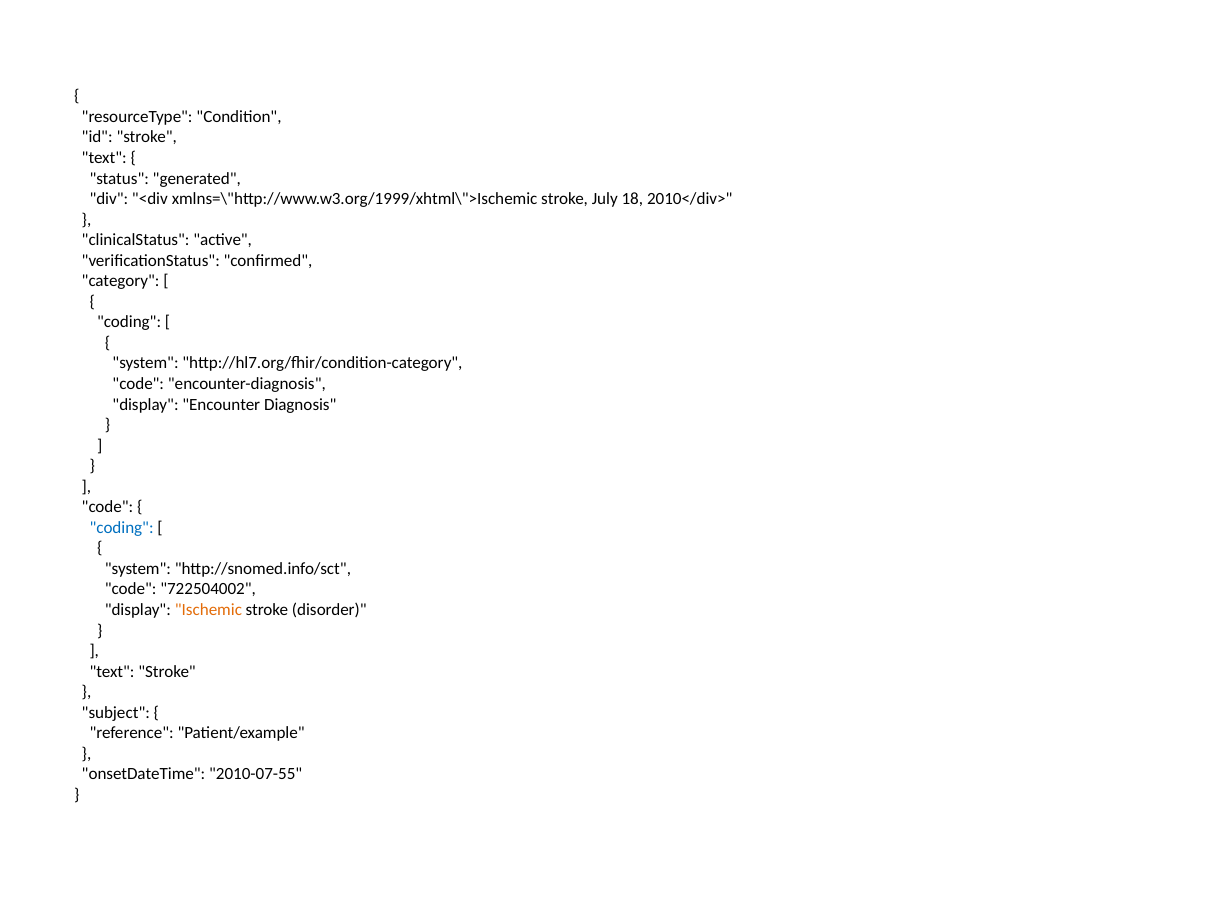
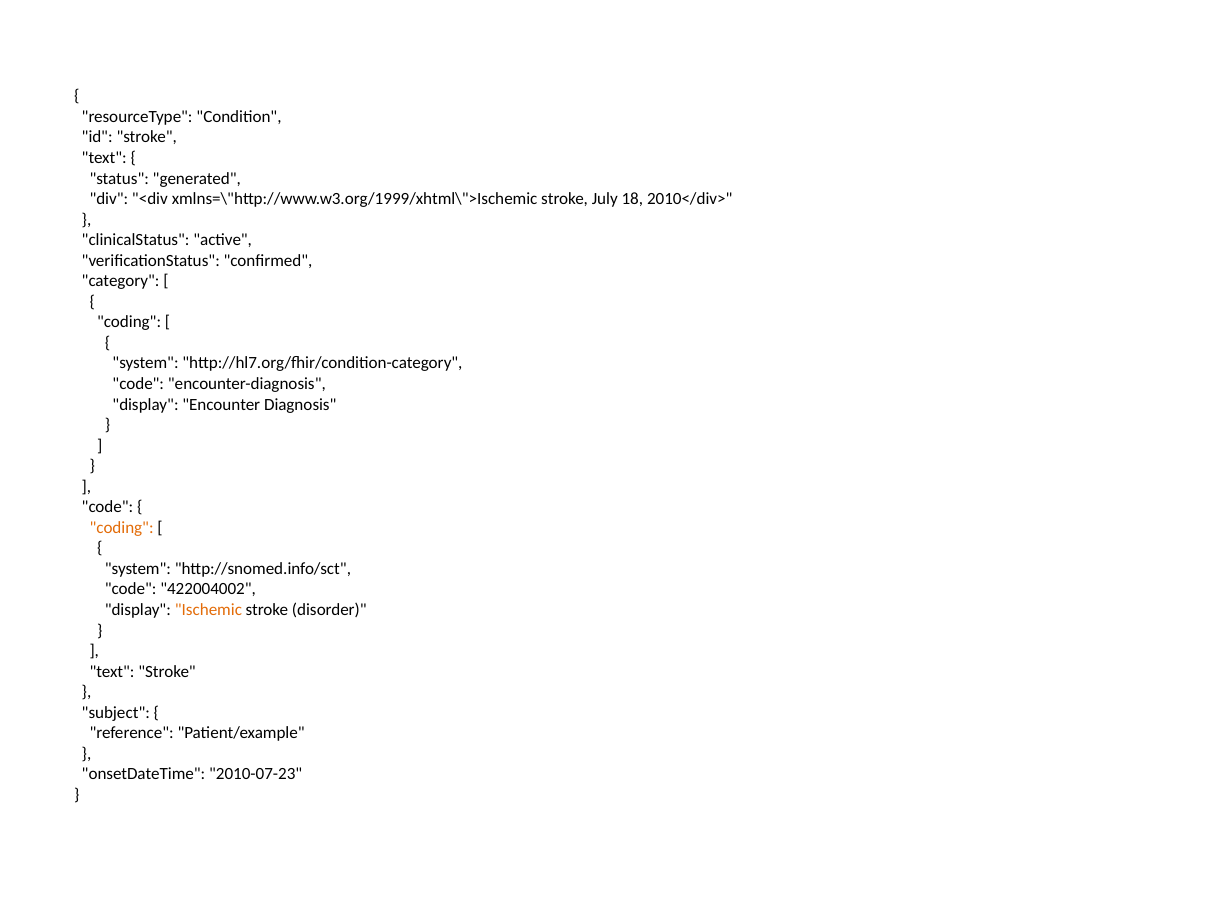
coding colour: blue -> orange (122, 528)
722504002: 722504002 -> 422004002 (208, 589)
2010-07-55: 2010-07-55 -> 2010-07-23 (256, 774)
